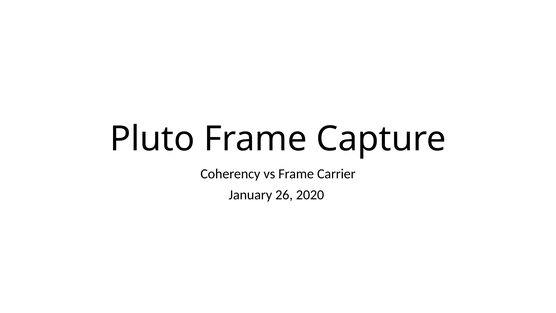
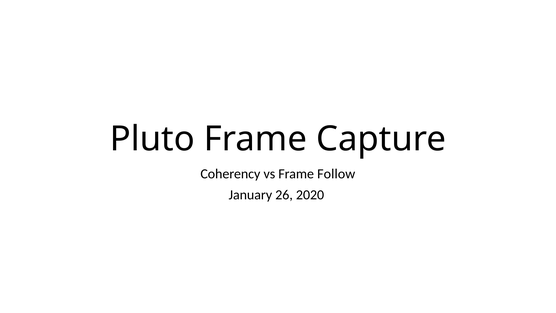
Carrier: Carrier -> Follow (336, 174)
